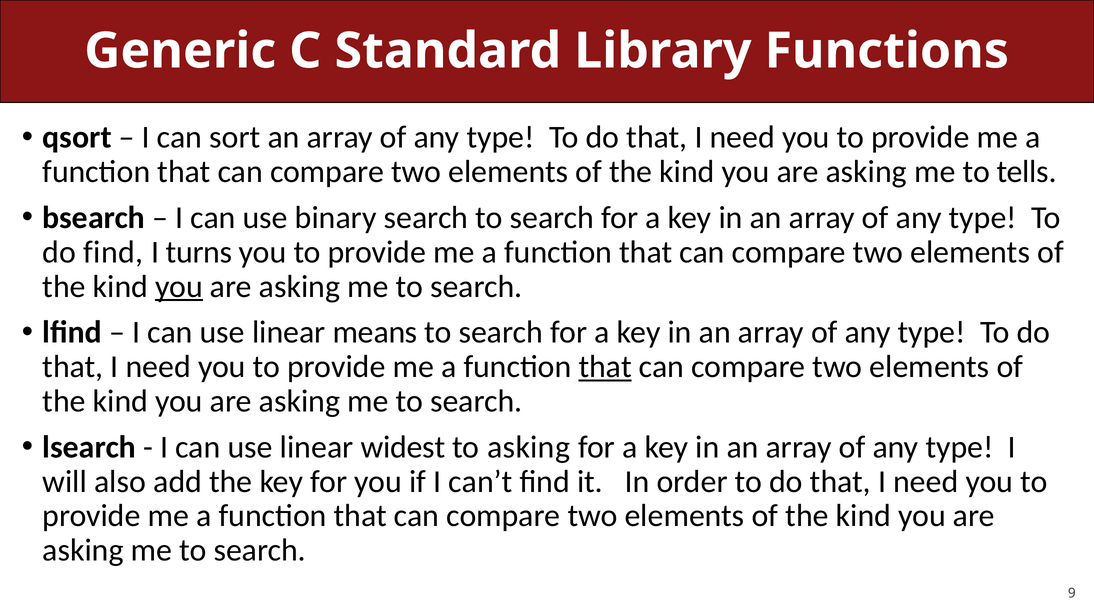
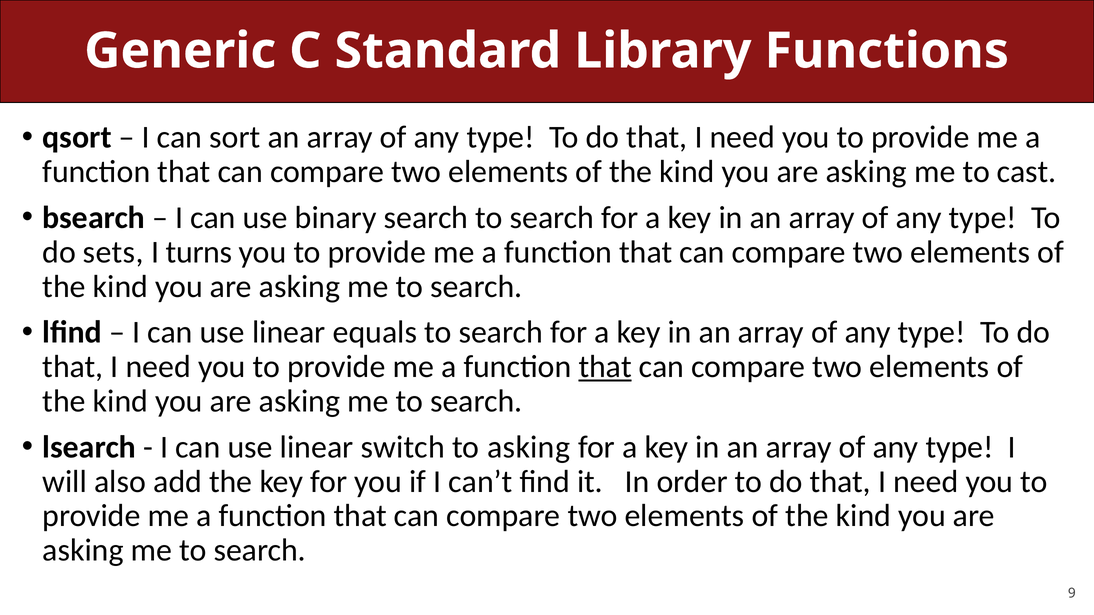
tells: tells -> cast (1027, 172)
do find: find -> sets (113, 252)
you underline: present -> none (179, 287)
means: means -> equals (375, 333)
widest: widest -> switch (403, 447)
